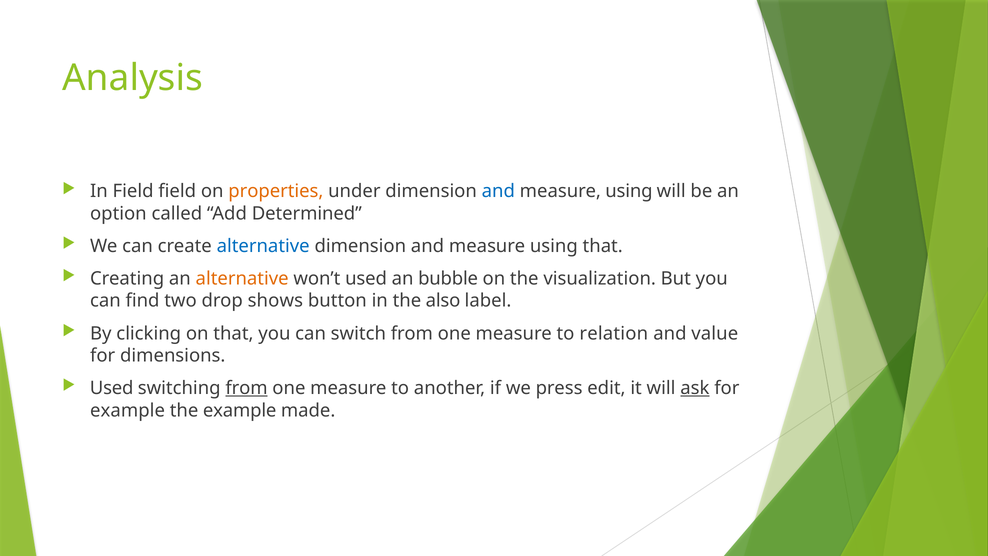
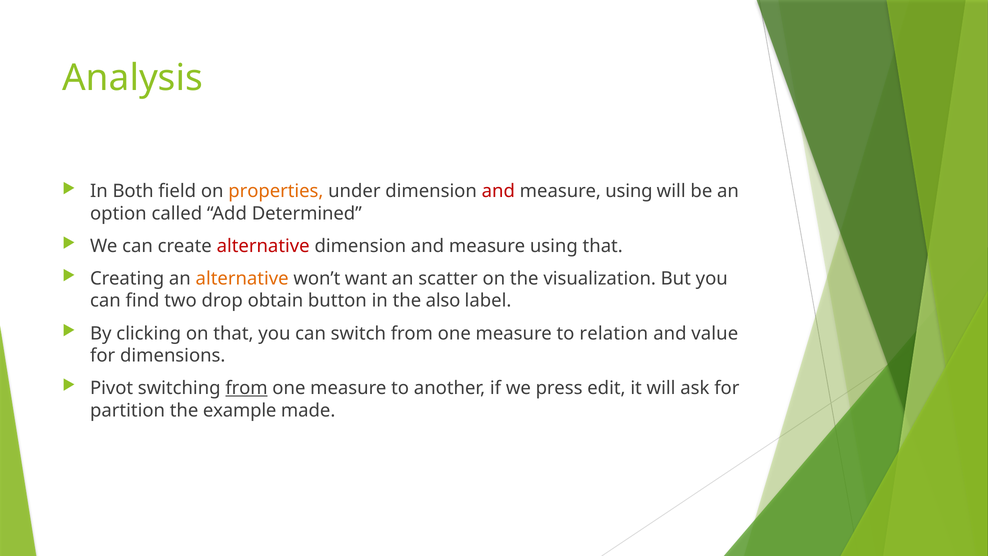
In Field: Field -> Both (133, 191)
and colour: blue -> red (498, 191)
alternative colour: blue -> red (263, 246)
won’t used: used -> want (366, 278)
bubble: bubble -> scatter (448, 278)
shows: shows -> obtain (275, 301)
Used: Used -> Pivot (112, 388)
ask underline: present -> none (695, 388)
example: example -> partition (128, 410)
